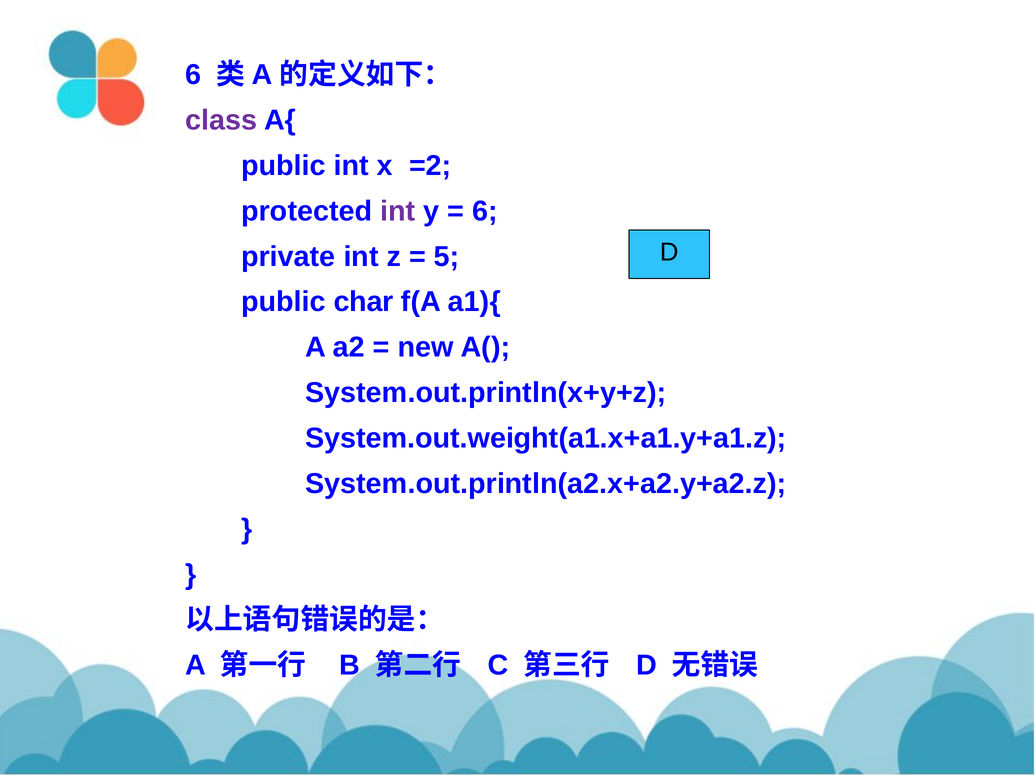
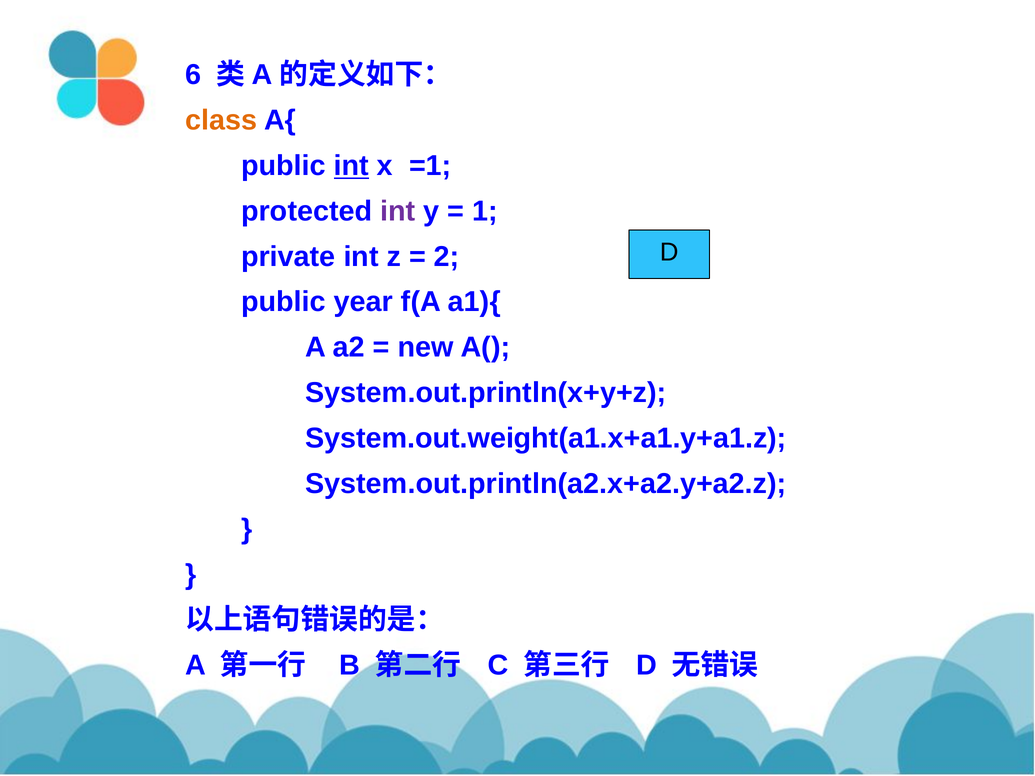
class colour: purple -> orange (221, 120)
int underline: none -> present (351, 166)
=2: =2 -> =1 (430, 166)
6: 6 -> 1 (485, 211)
5: 5 -> 2 (447, 257)
char: char -> year (363, 302)
